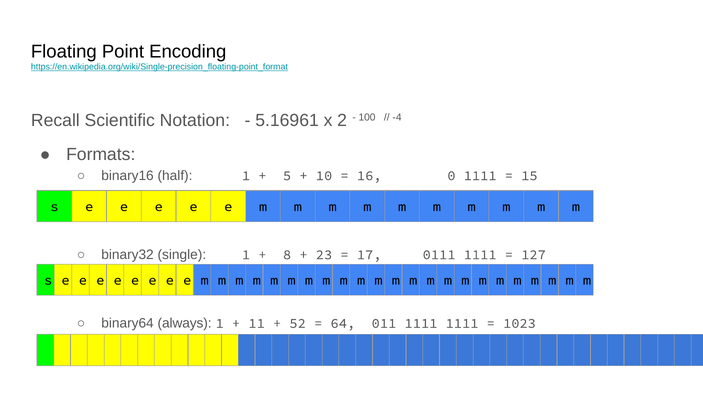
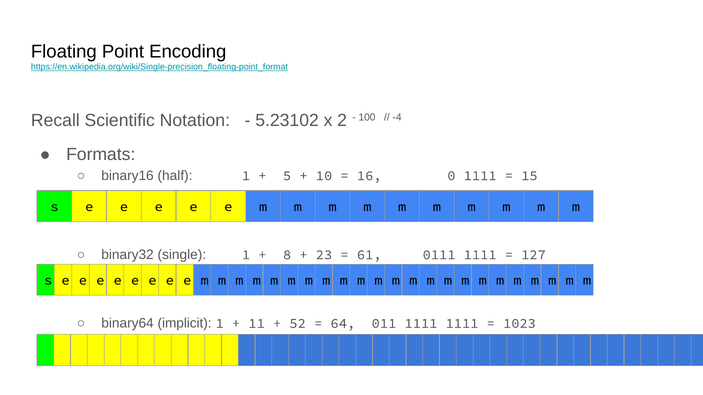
5.16961: 5.16961 -> 5.23102 (287, 120)
17: 17 -> 61 (369, 255)
always: always -> implicit (185, 324)
